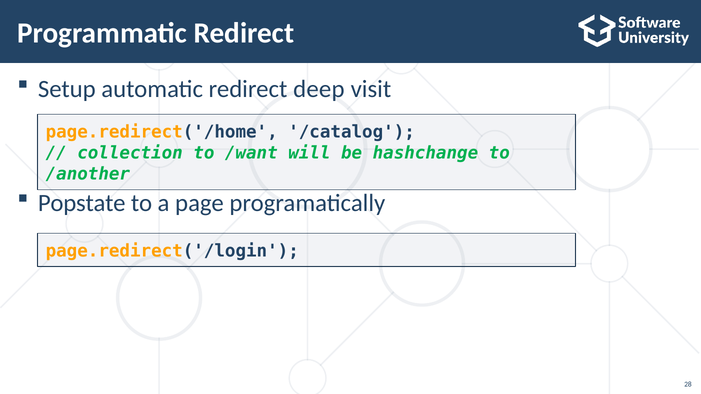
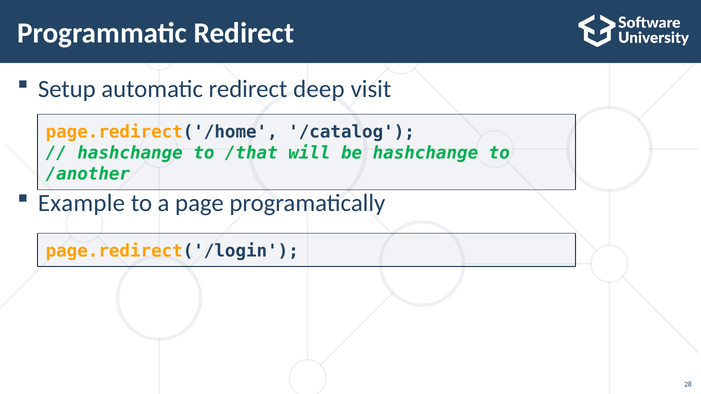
collection: collection -> hashchange (130, 153)
/want: /want -> /that (251, 153)
Popstate: Popstate -> Example (81, 203)
